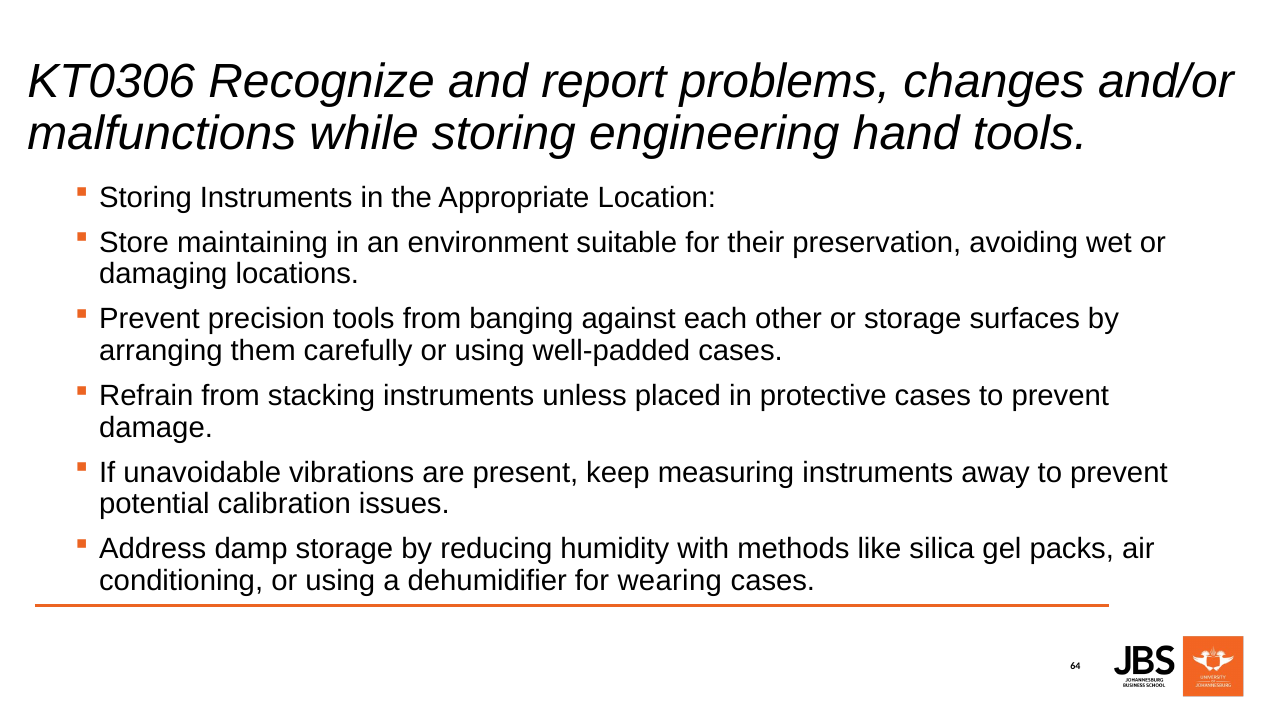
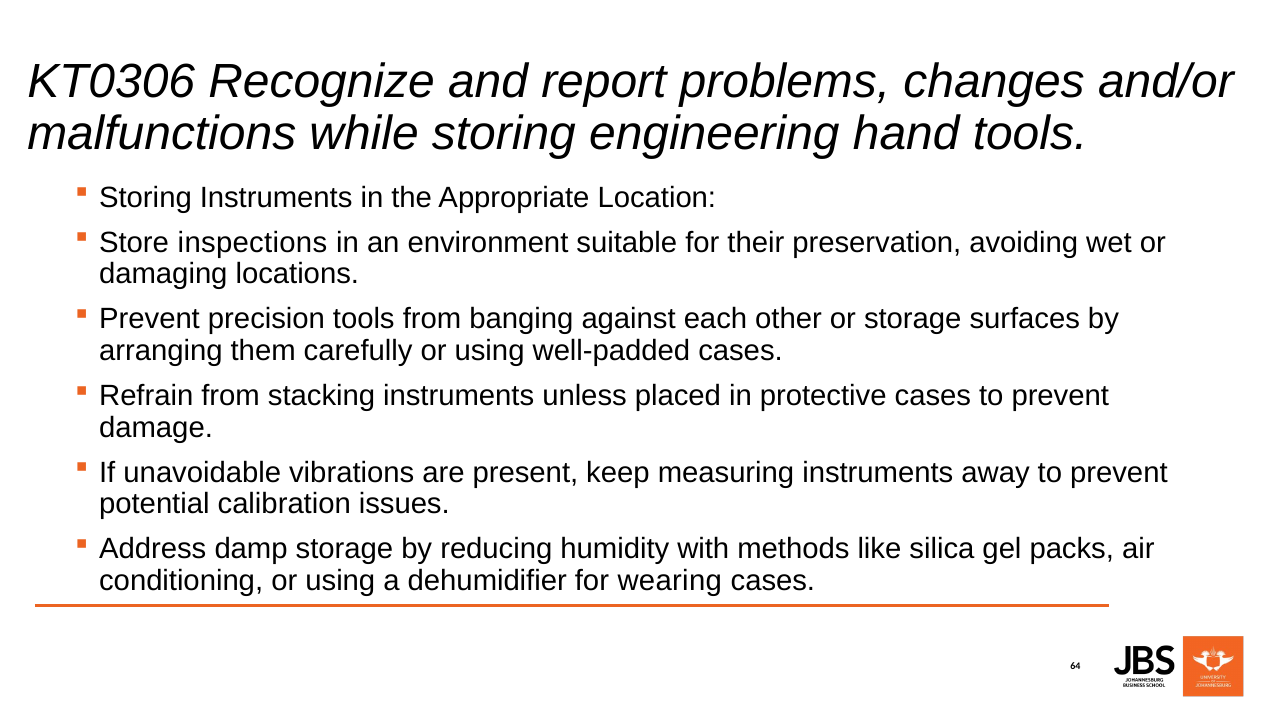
maintaining: maintaining -> inspections (252, 243)
